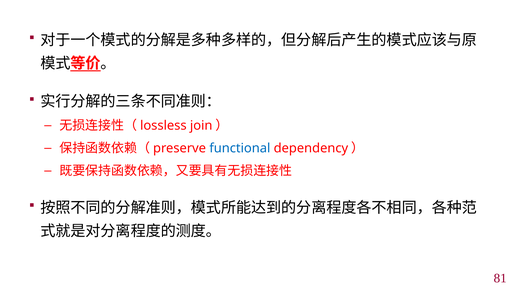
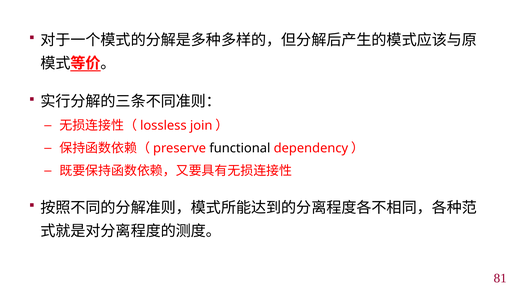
functional colour: blue -> black (240, 148)
